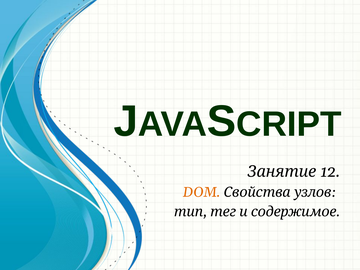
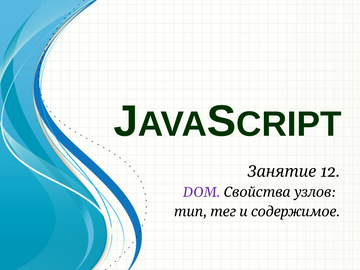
DOM colour: orange -> purple (202, 192)
